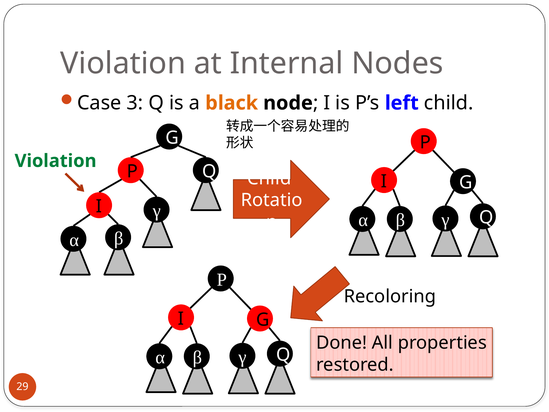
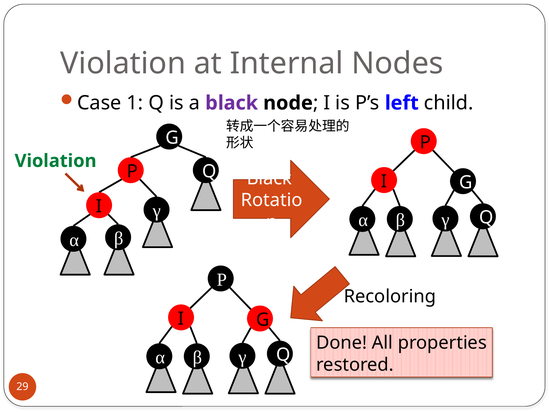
3: 3 -> 1 (135, 103)
black colour: orange -> purple (232, 103)
Child: Child -> Black (269, 178)
